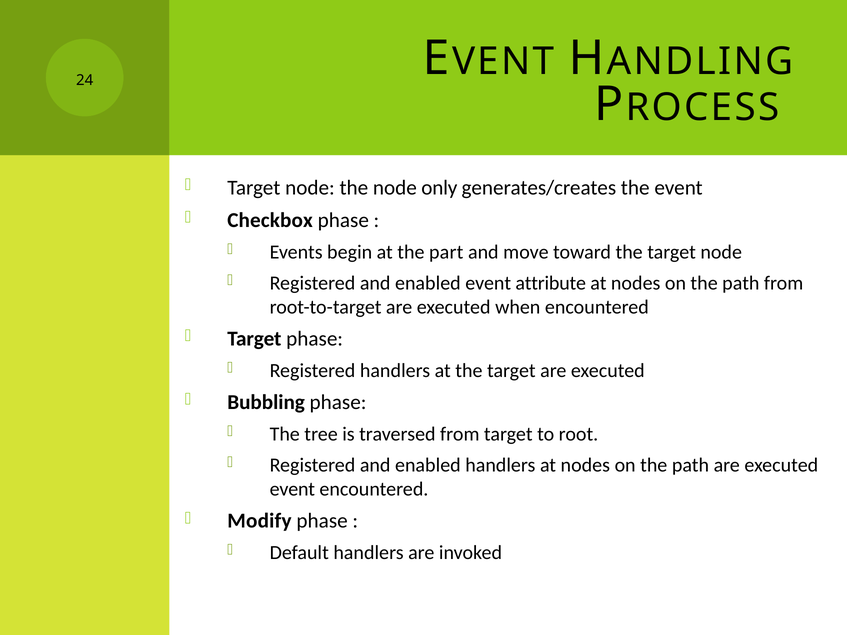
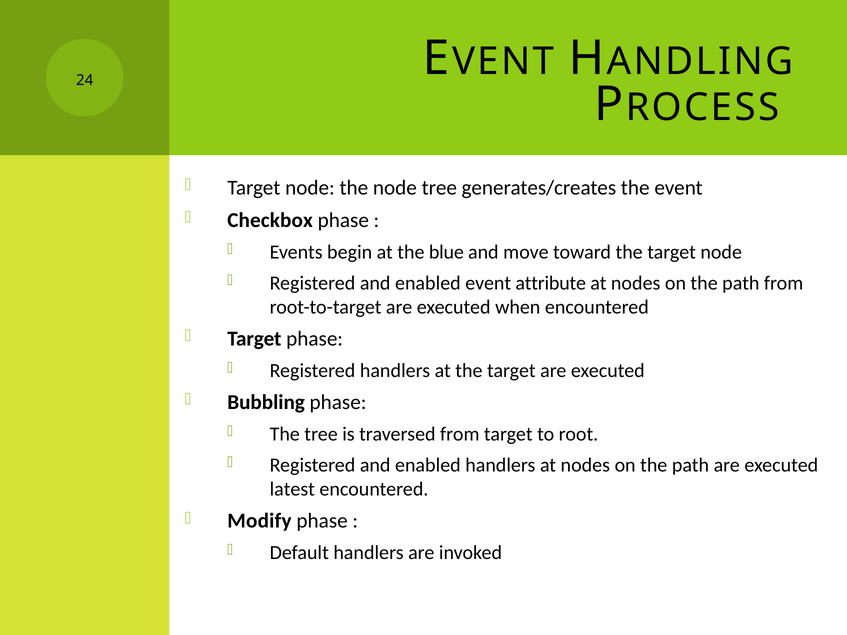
node only: only -> tree (439, 188)
part: part -> blue (446, 252)
event: event -> latest (292, 489)
